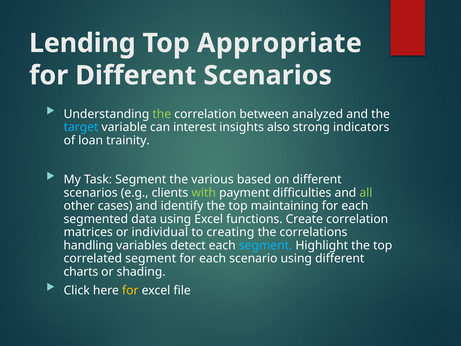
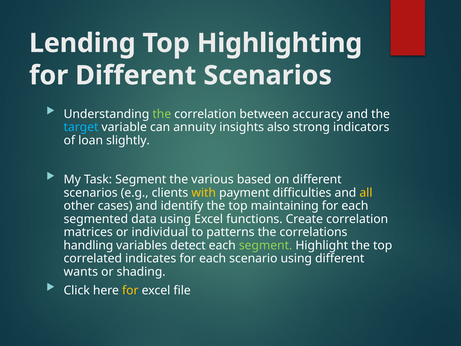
Appropriate: Appropriate -> Highlighting (280, 43)
analyzed: analyzed -> accuracy (318, 114)
interest: interest -> annuity (195, 127)
trainity: trainity -> slightly (128, 140)
with colour: light green -> yellow (204, 193)
all colour: light green -> yellow (366, 193)
creating: creating -> patterns (230, 232)
segment colour: light blue -> light green (266, 245)
correlated segment: segment -> indicates (151, 258)
charts: charts -> wants (81, 271)
